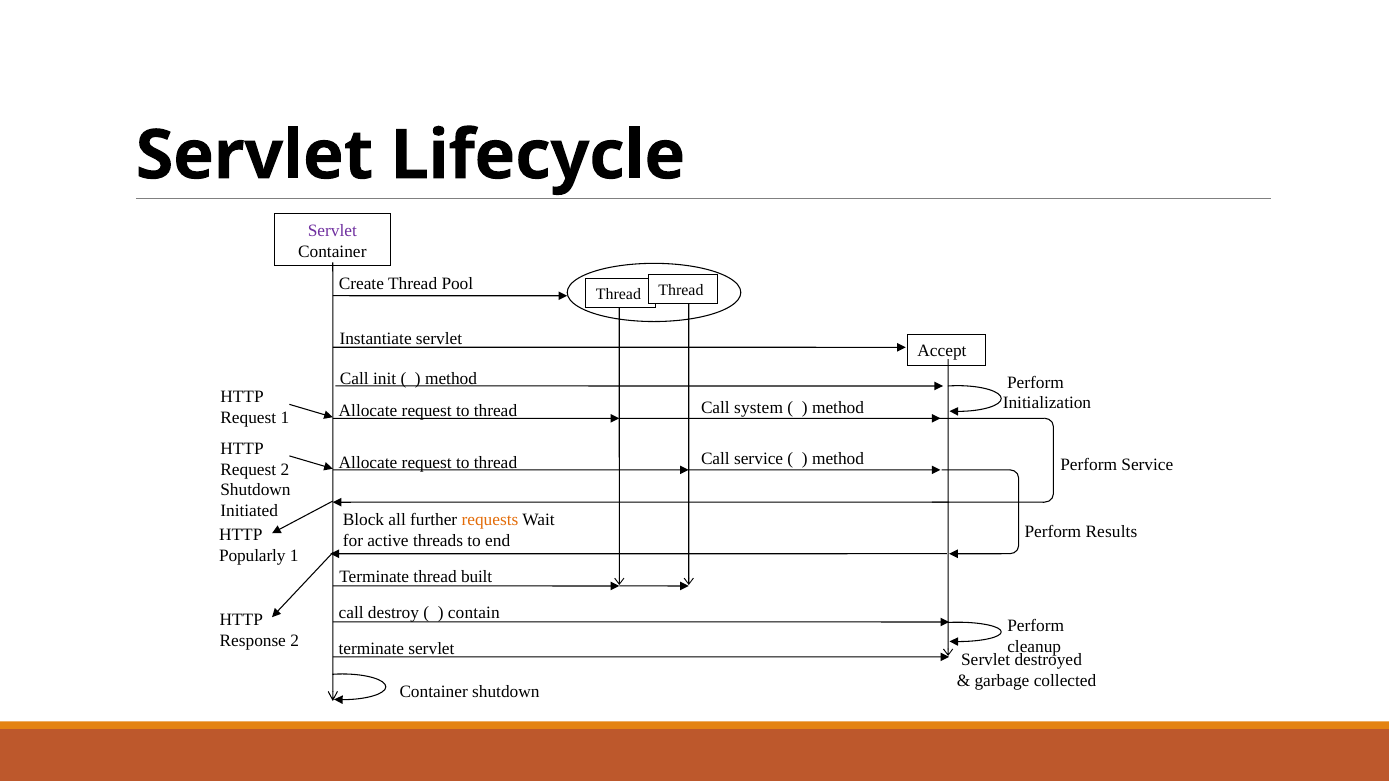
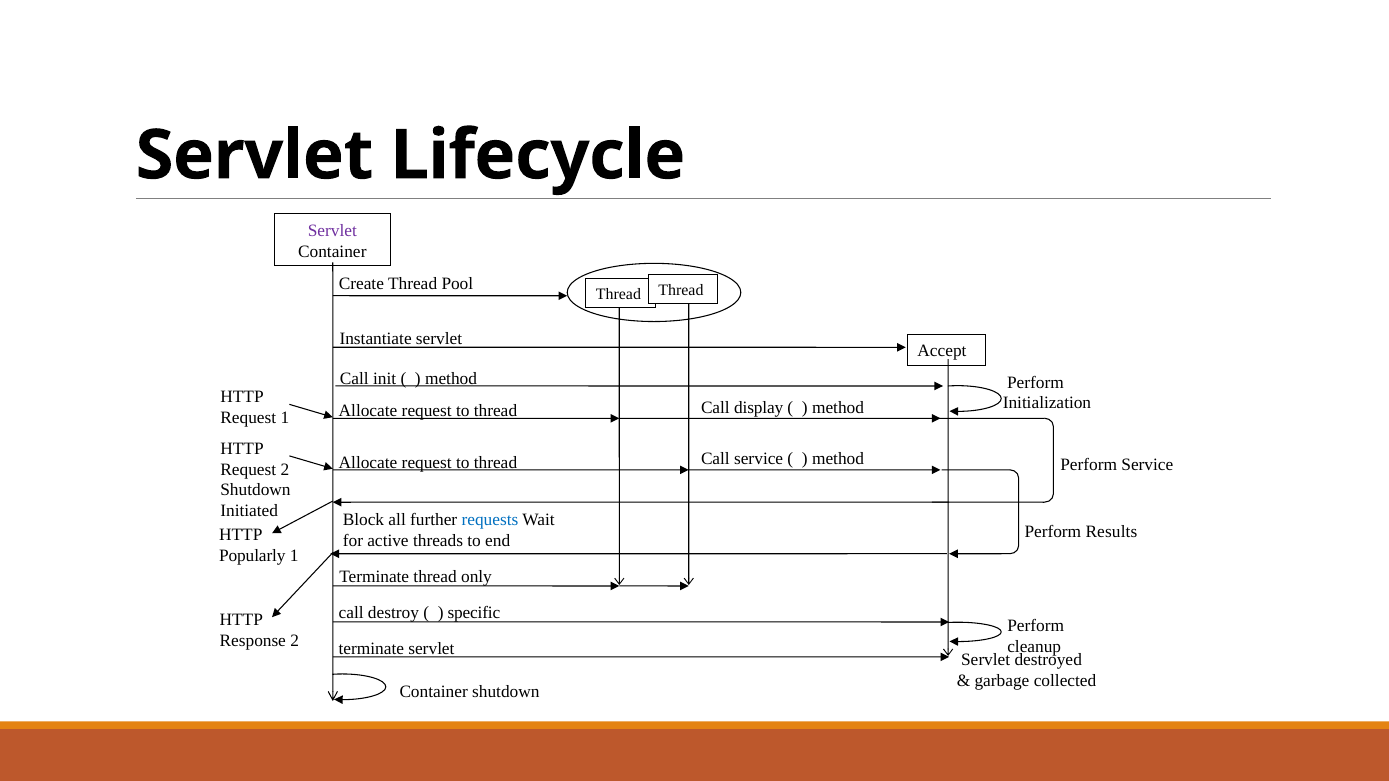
system: system -> display (759, 408)
requests colour: orange -> blue (490, 520)
built: built -> only (477, 577)
contain: contain -> specific (474, 613)
